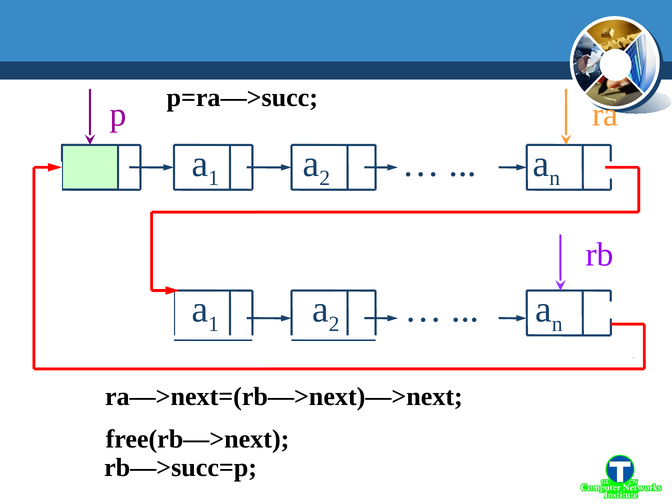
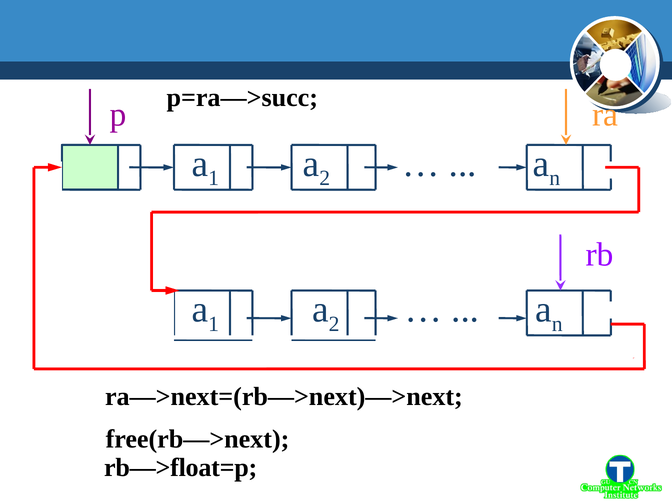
rb—>succ=p: rb—>succ=p -> rb—>float=p (181, 468)
